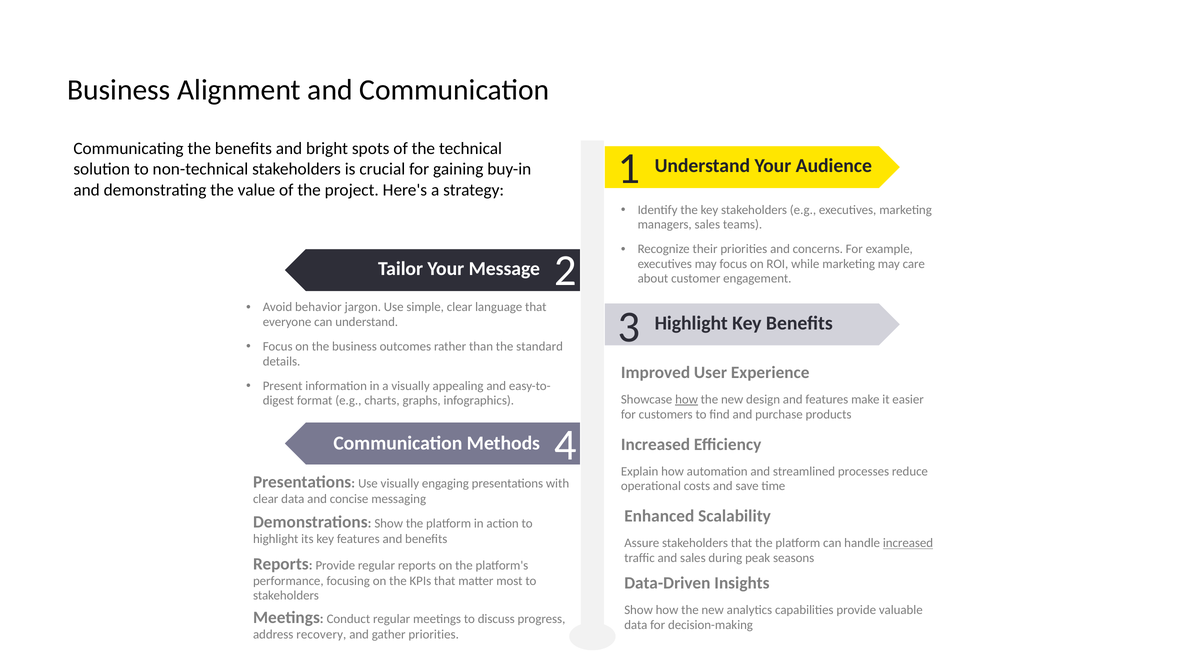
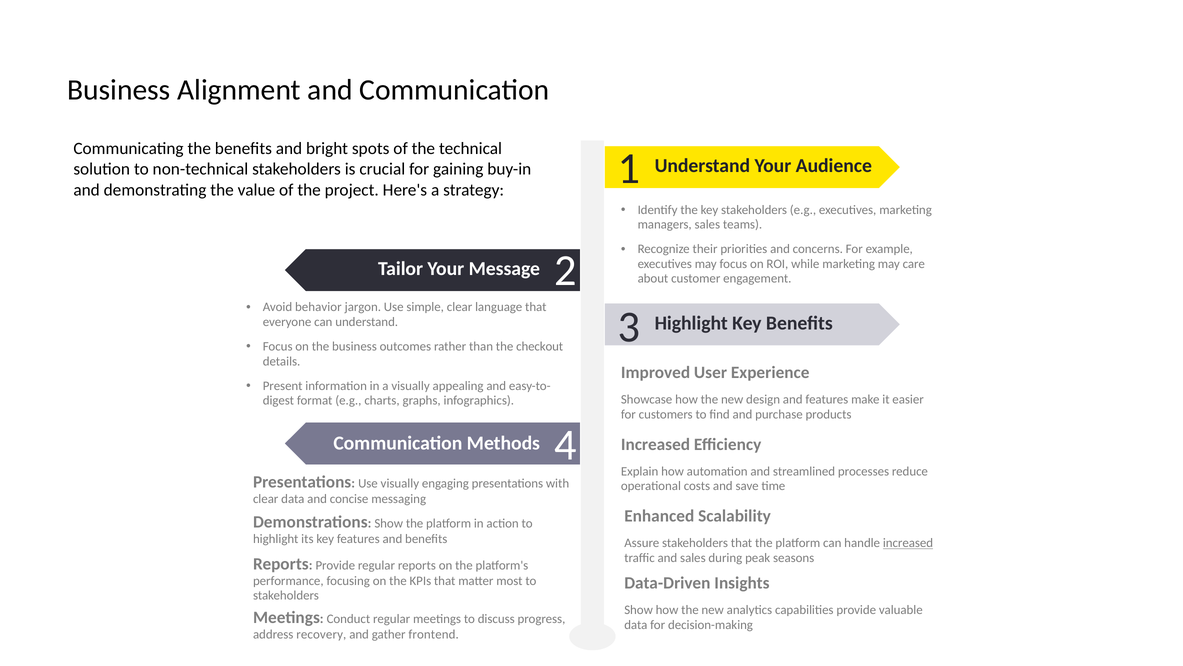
standard: standard -> checkout (540, 346)
how underline: present -> none (687, 399)
gather priorities: priorities -> frontend (434, 634)
